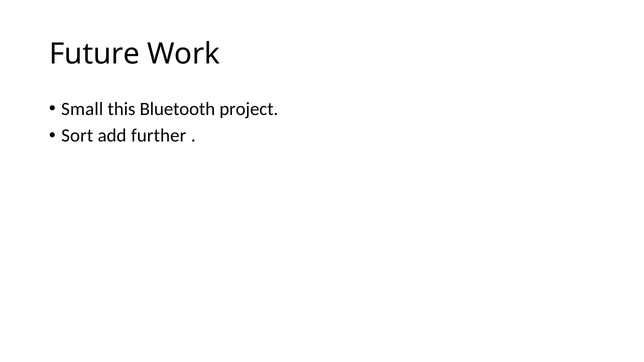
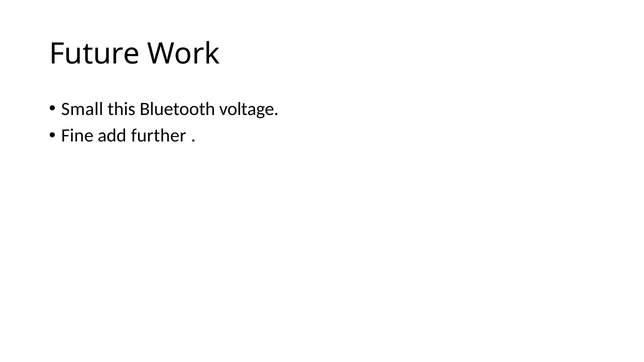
project: project -> voltage (249, 109)
Sort: Sort -> Fine (77, 136)
